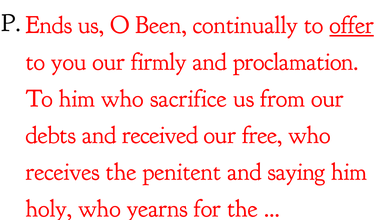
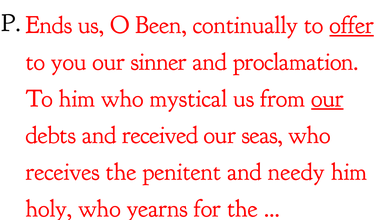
firmly: firmly -> sinner (159, 62)
sacrifice: sacrifice -> mystical (188, 98)
our underline: none -> present (327, 98)
free: free -> seas (262, 135)
saying: saying -> needy (296, 172)
